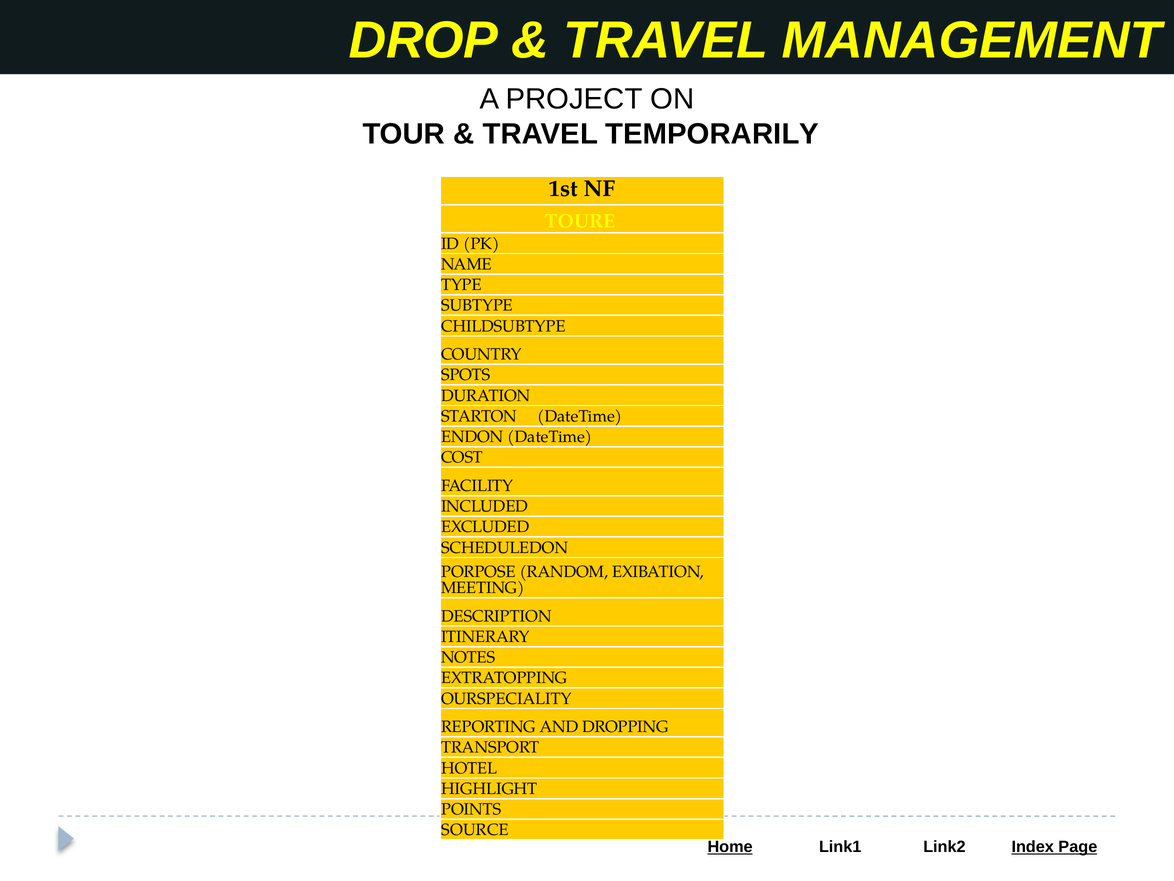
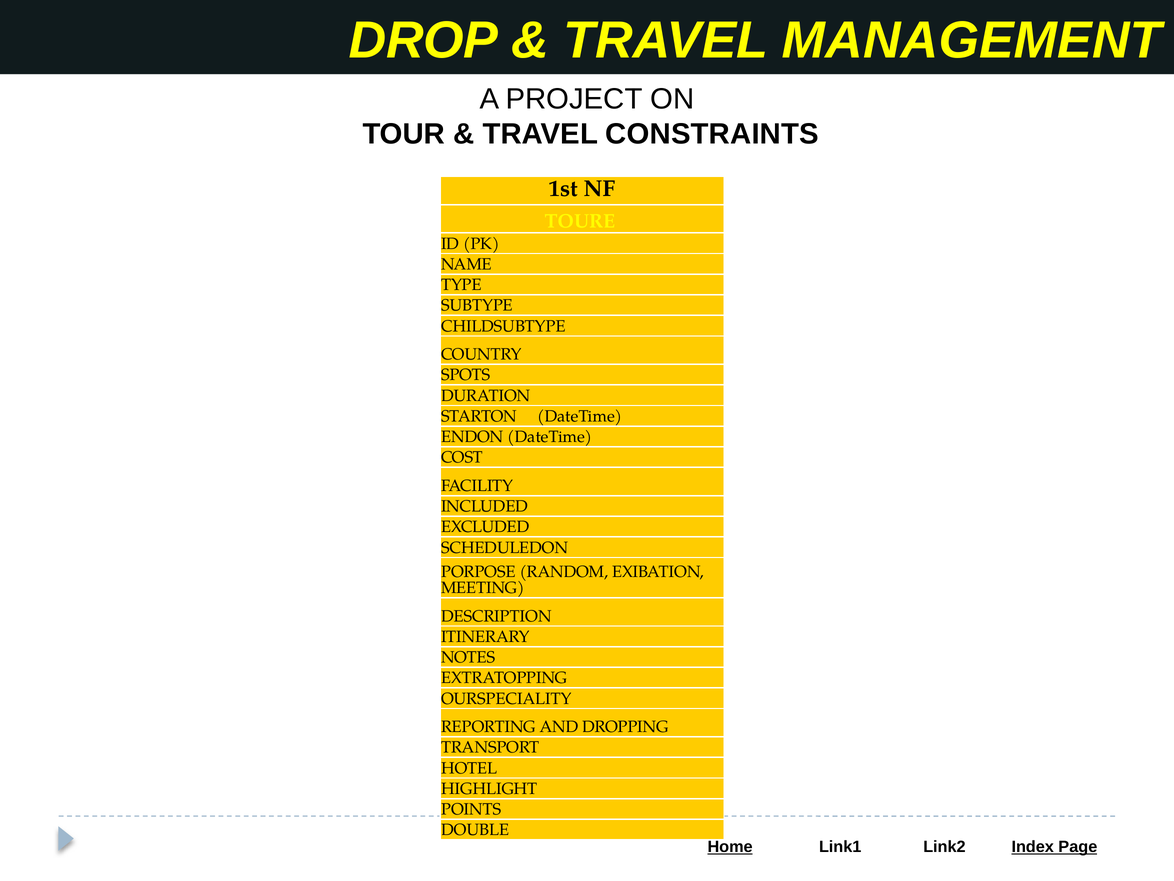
TEMPORARILY: TEMPORARILY -> CONSTRAINTS (712, 134)
SOURCE: SOURCE -> DOUBLE (475, 830)
